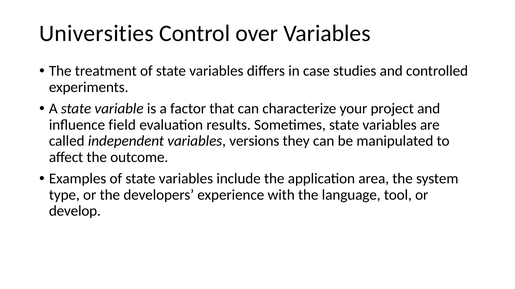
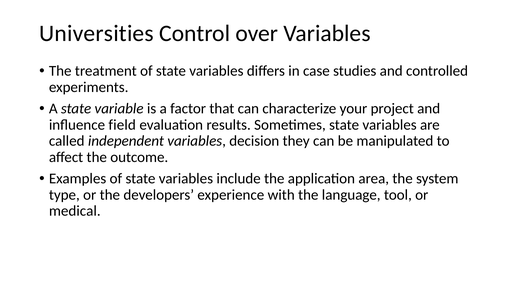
versions: versions -> decision (254, 141)
develop: develop -> medical (75, 211)
